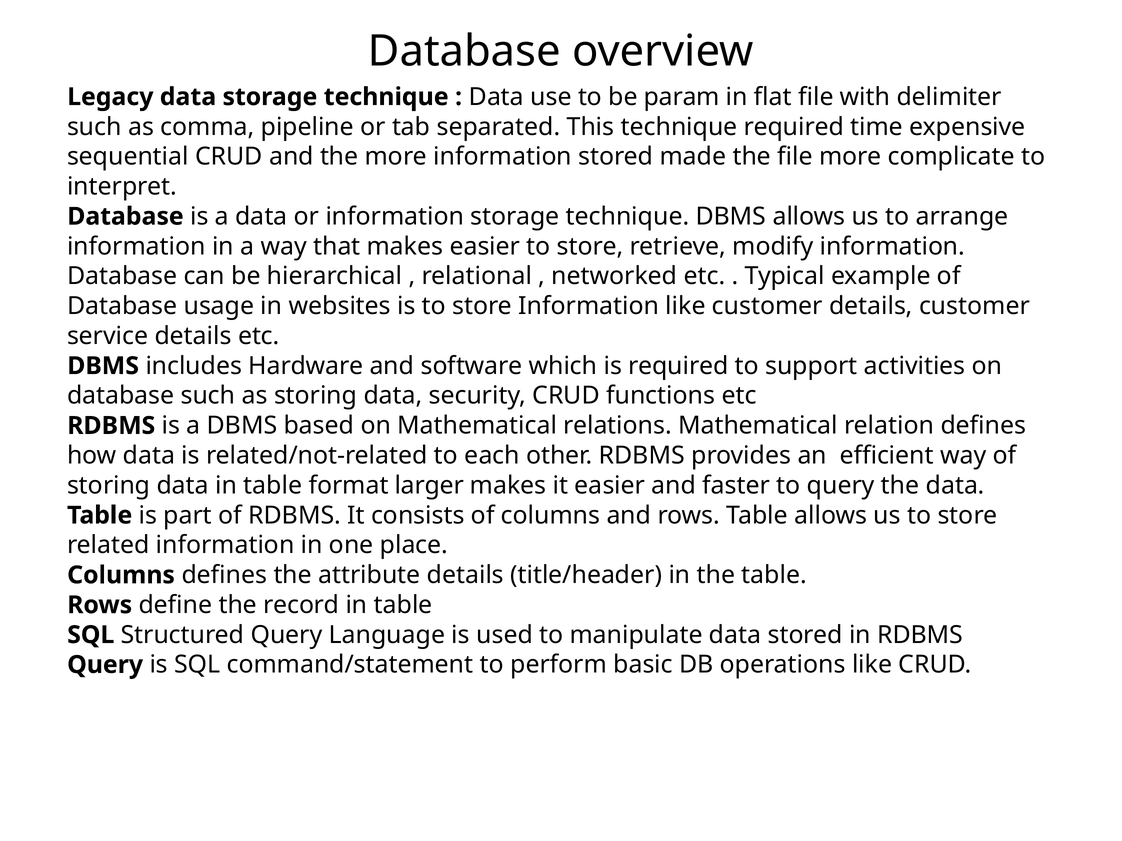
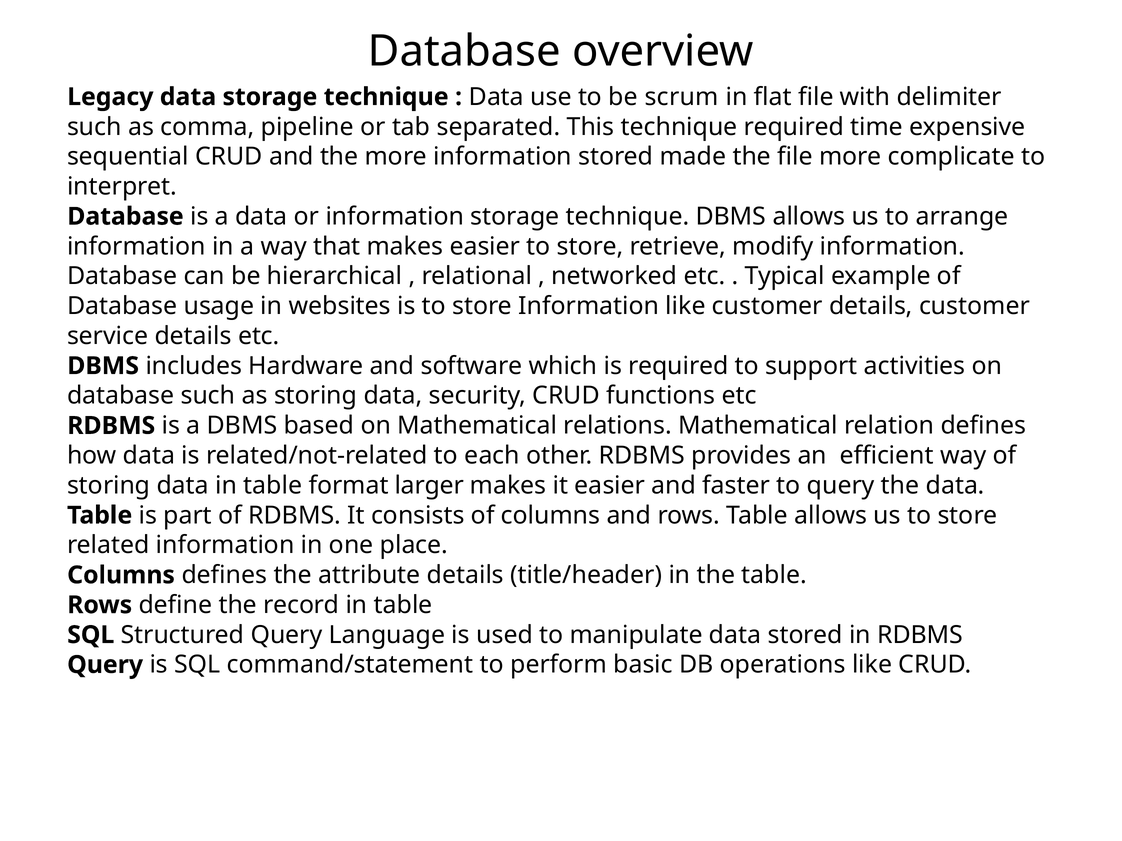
param: param -> scrum (682, 97)
